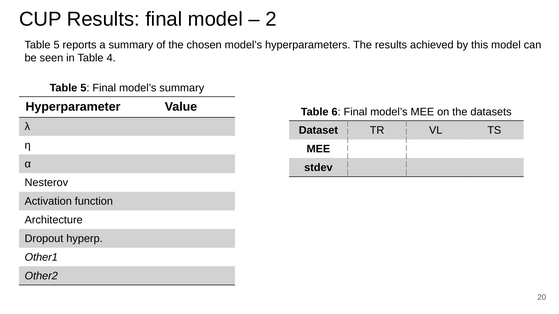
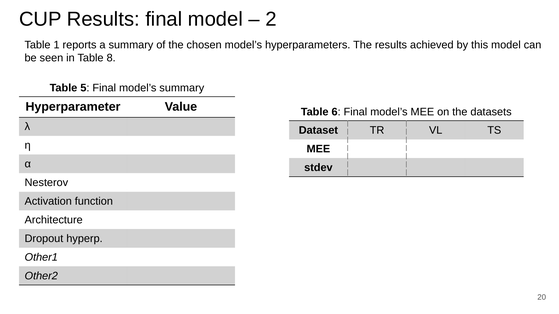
5: 5 -> 1 (57, 45)
4: 4 -> 8 (111, 58)
